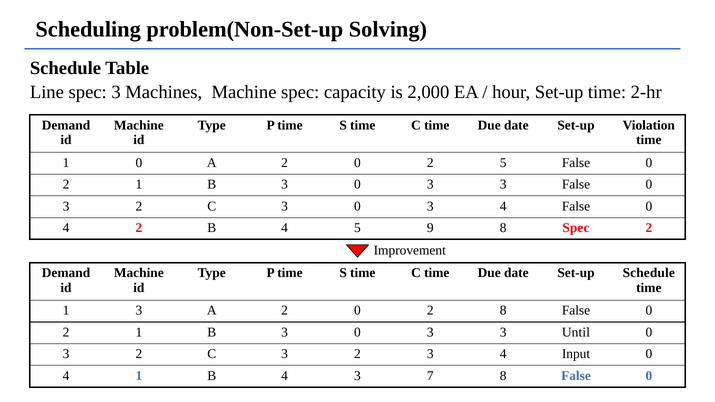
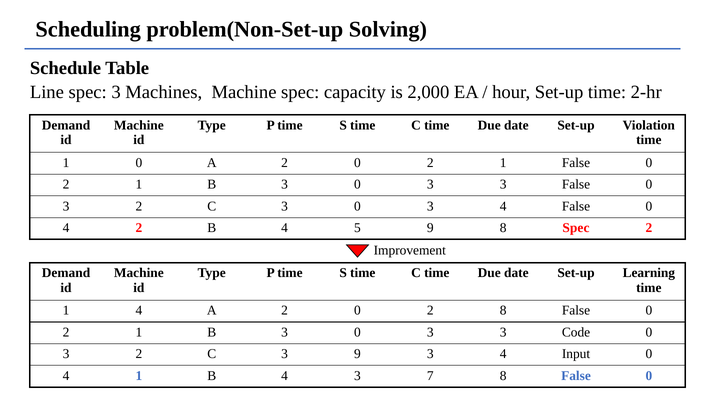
2 0 2 5: 5 -> 1 (503, 163)
Set-up Schedule: Schedule -> Learning (649, 273)
1 3: 3 -> 4 (139, 311)
Until: Until -> Code (576, 332)
C 3 2: 2 -> 9 (357, 354)
